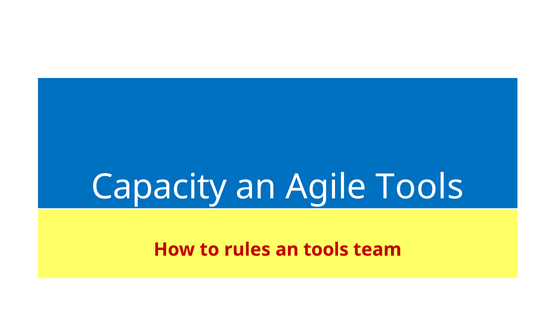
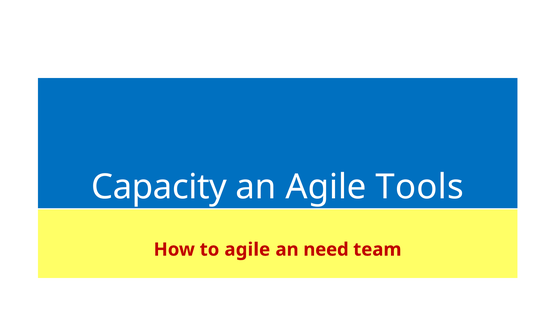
to rules: rules -> agile (247, 249)
an tools: tools -> need (326, 249)
